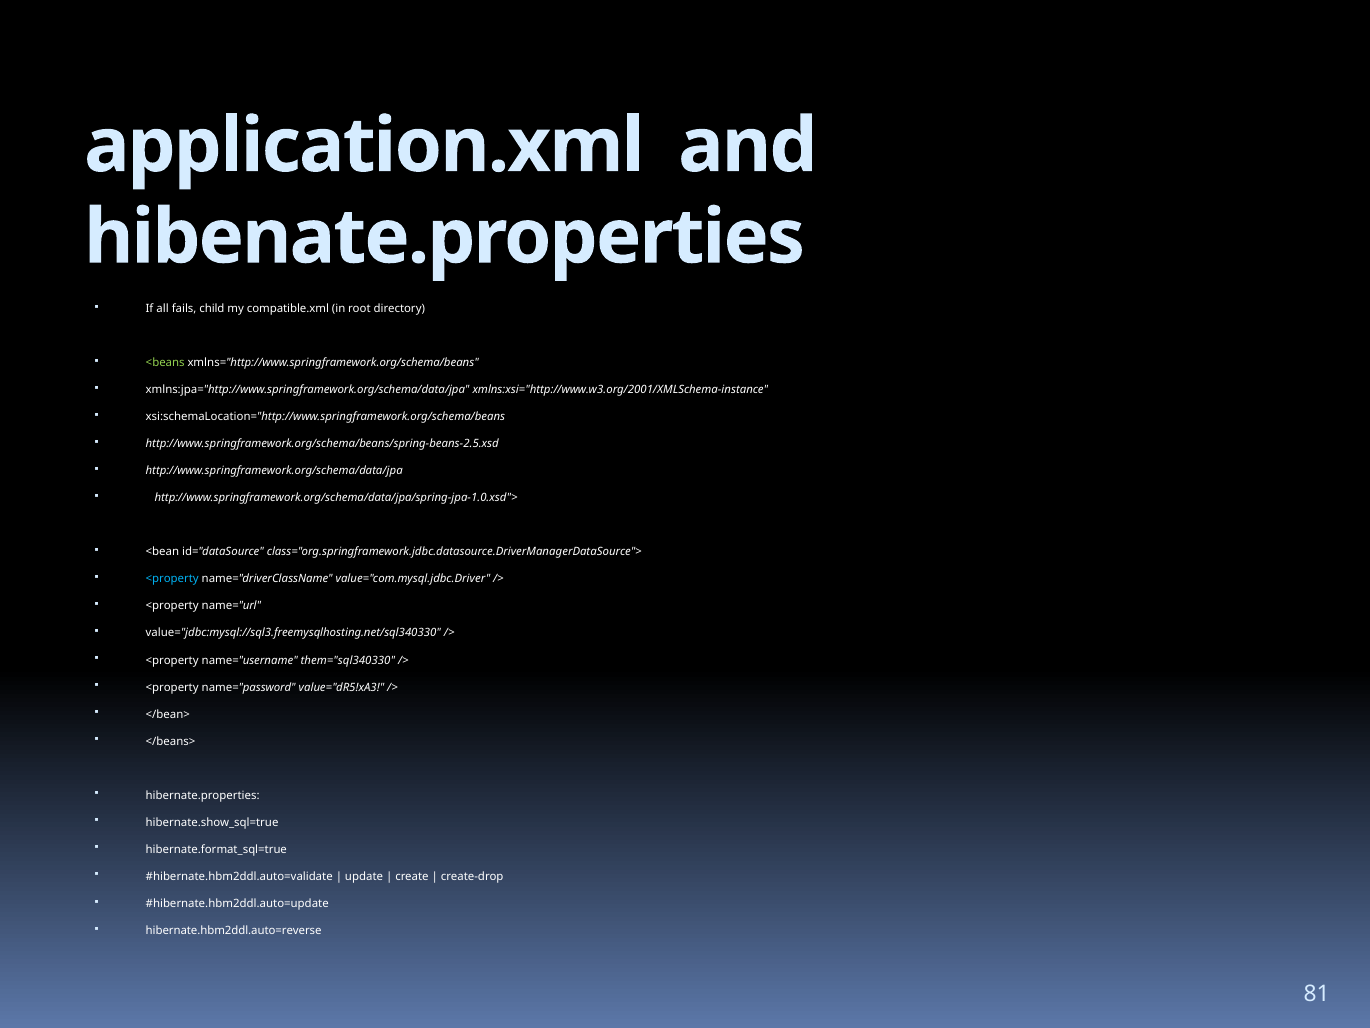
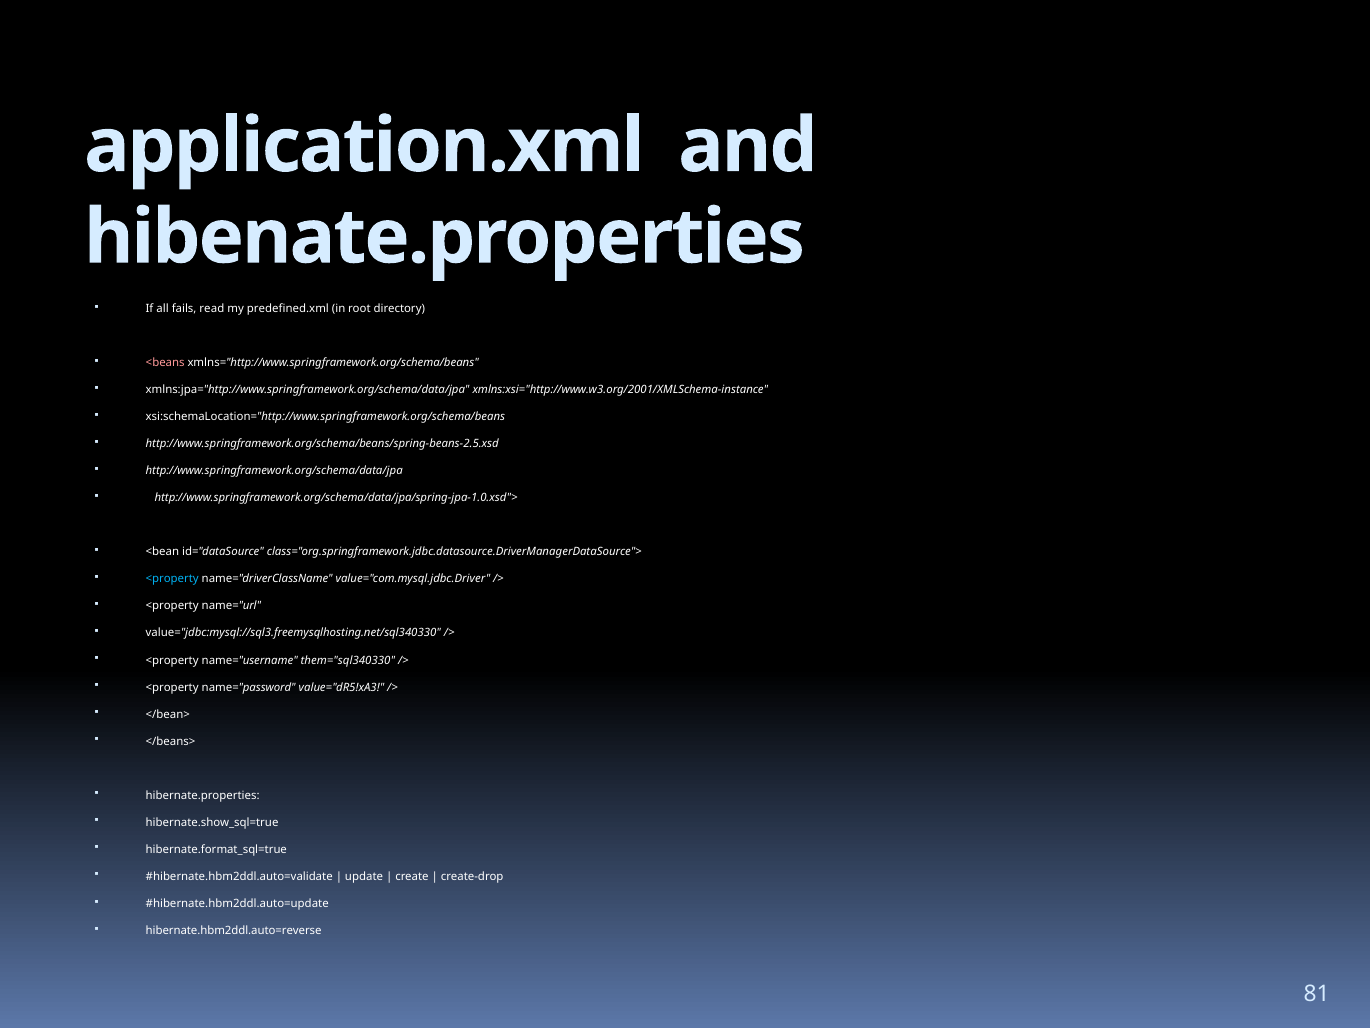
child: child -> read (212, 309)
compatible.xml: compatible.xml -> predefined.xml (288, 309)
<beans colour: light green -> pink (165, 363)
